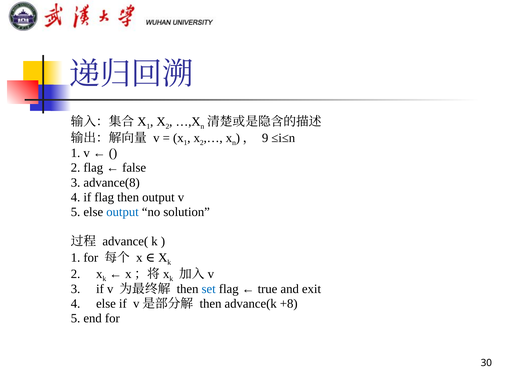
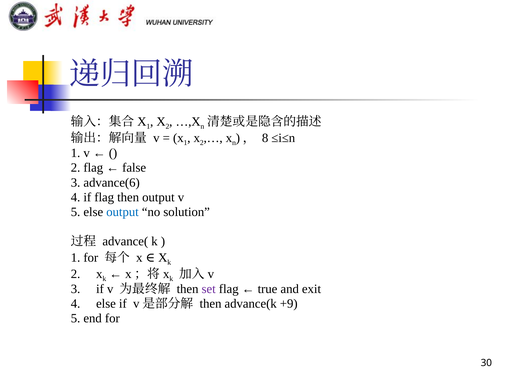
9: 9 -> 8 (265, 138)
advance(8: advance(8 -> advance(6 (112, 182)
set colour: blue -> purple (209, 289)
+8: +8 -> +9 (289, 304)
